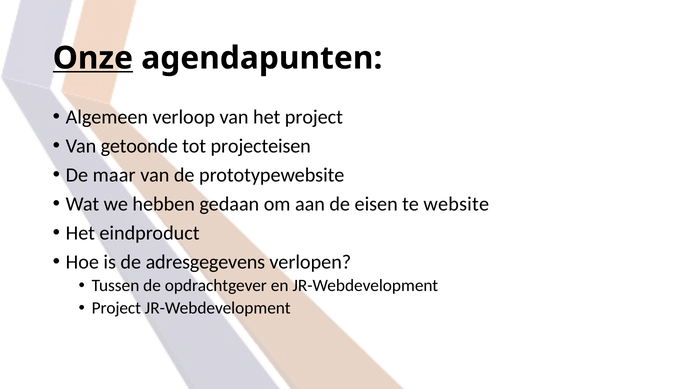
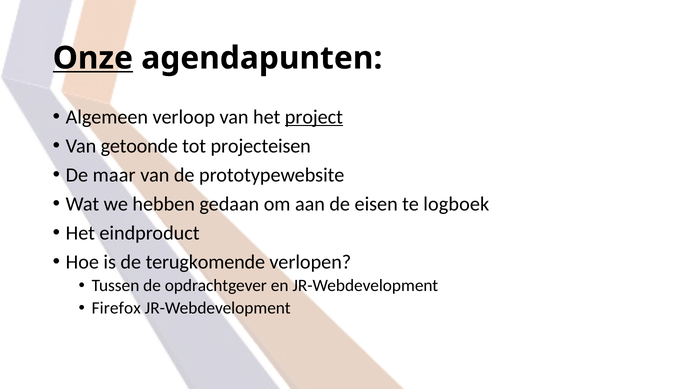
project underline: none -> present (314, 117)
website: website -> logboek (456, 204)
adresgegevens: adresgegevens -> terugkomende (205, 262)
Project: Project -> Firefox (116, 308)
